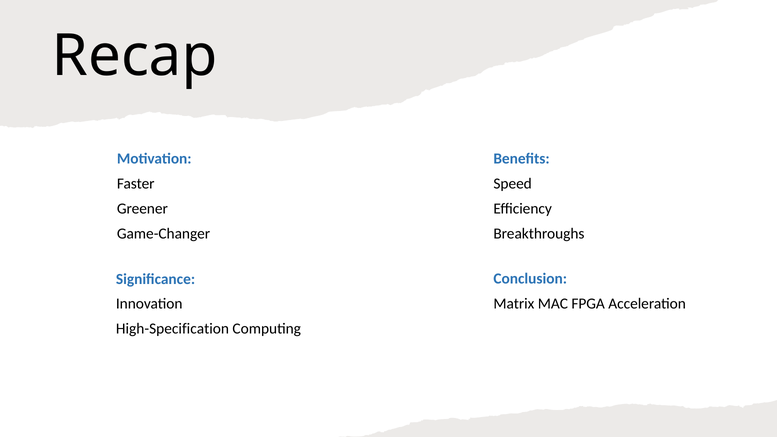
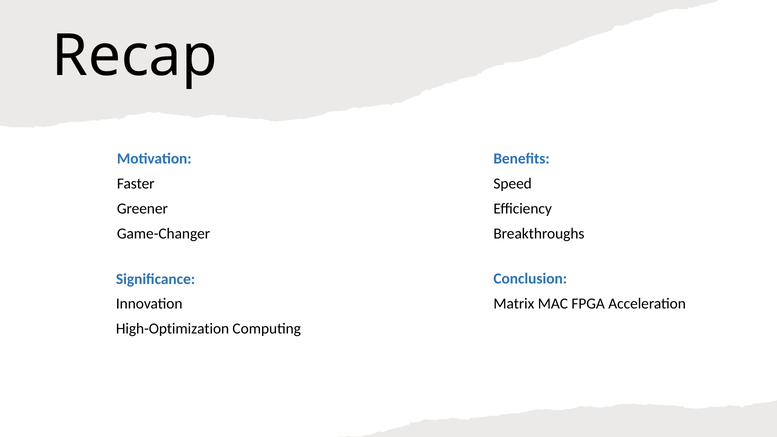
High-Specification: High-Specification -> High-Optimization (173, 329)
